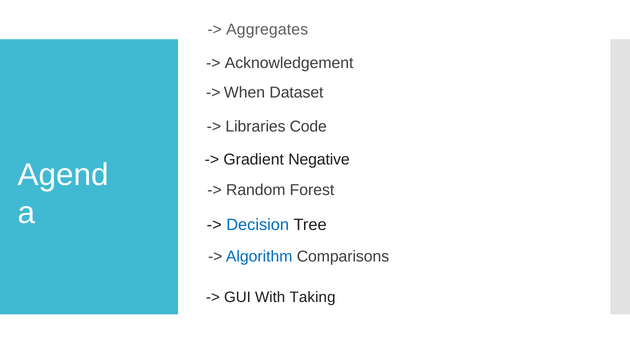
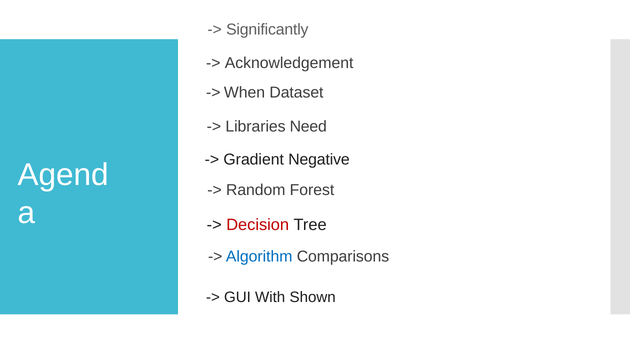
Aggregates: Aggregates -> Significantly (267, 30)
Code: Code -> Need (308, 127)
Decision colour: blue -> red (258, 225)
Taking: Taking -> Shown (313, 298)
